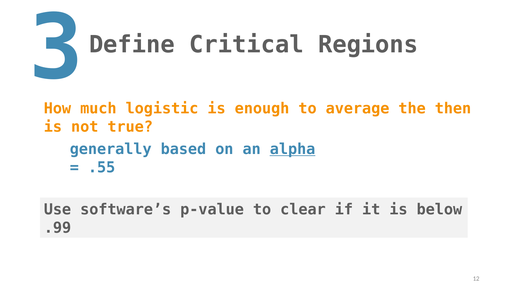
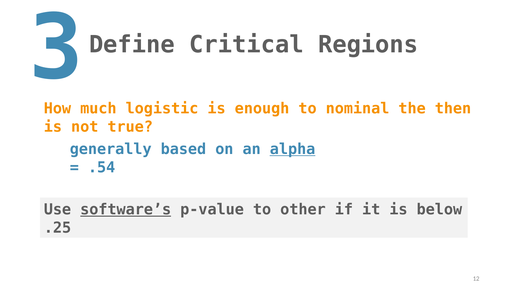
average: average -> nominal (358, 109)
.55: .55 -> .54 (102, 167)
software’s underline: none -> present (126, 210)
clear: clear -> other (303, 210)
.99: .99 -> .25 (57, 228)
